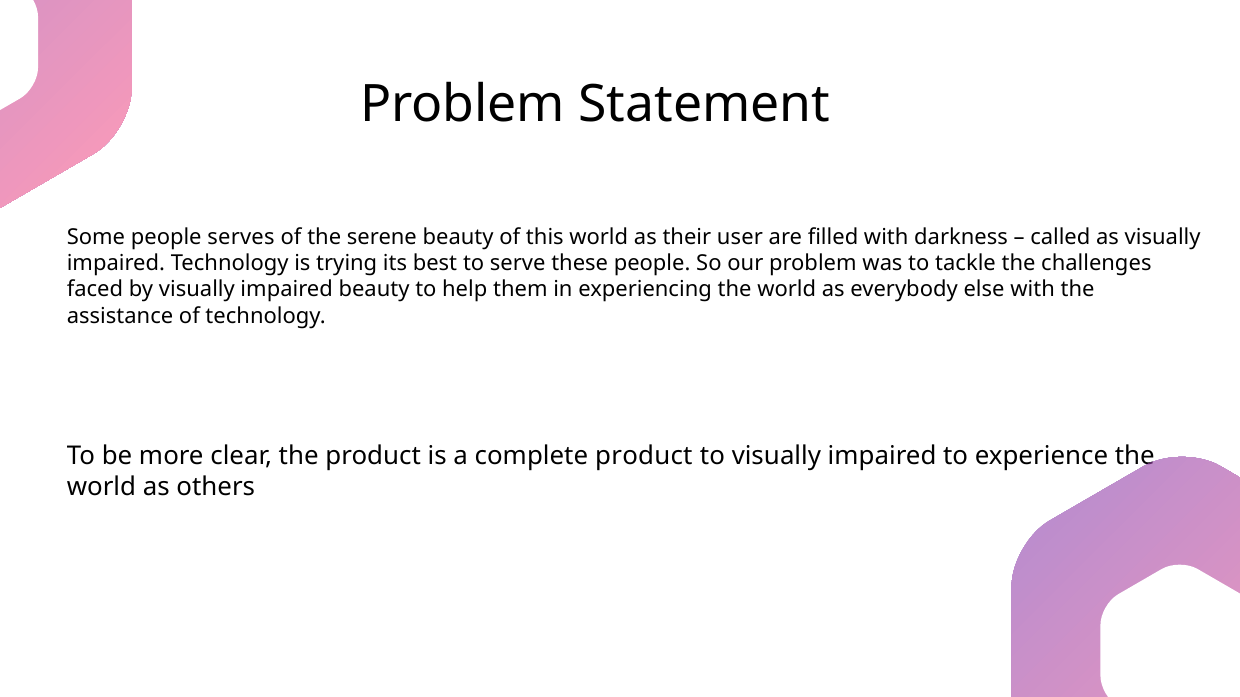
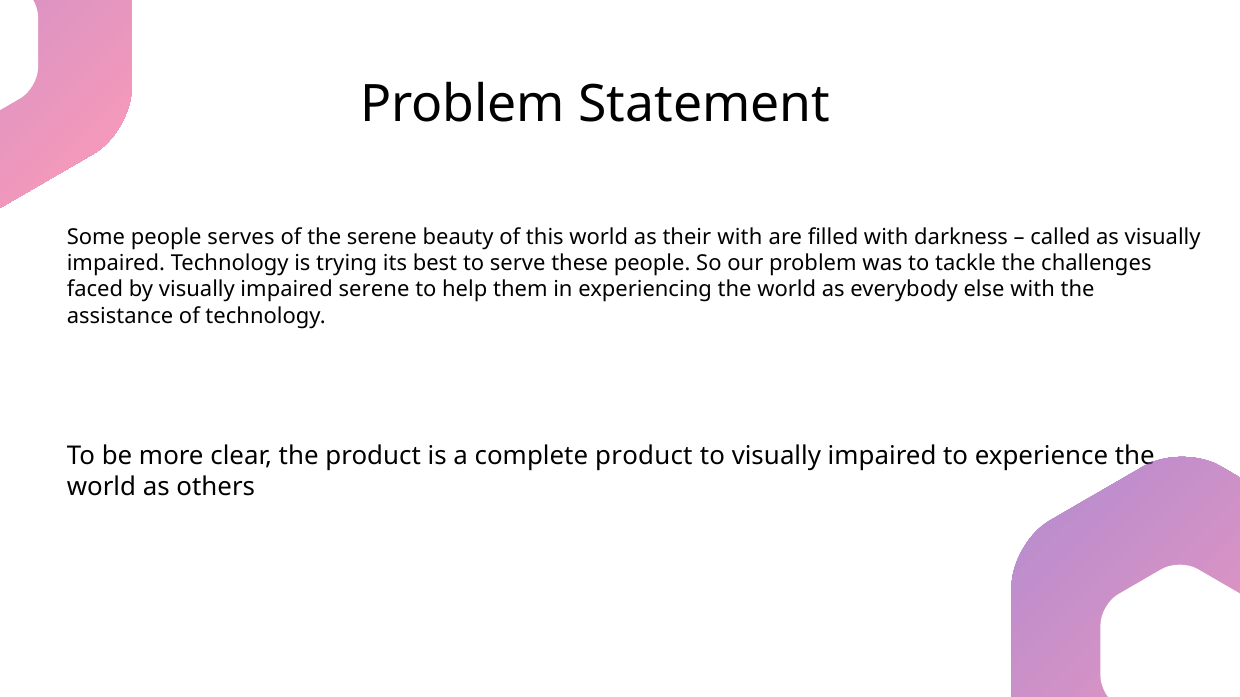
their user: user -> with (740, 237)
impaired beauty: beauty -> serene (374, 290)
